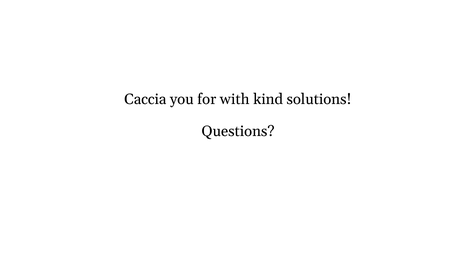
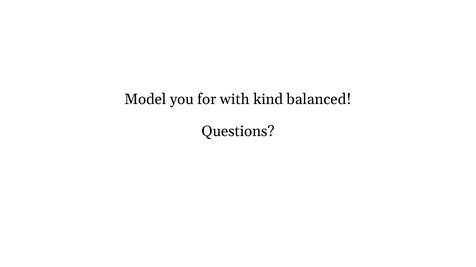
Caccia: Caccia -> Model (145, 100)
solutions: solutions -> balanced (319, 100)
